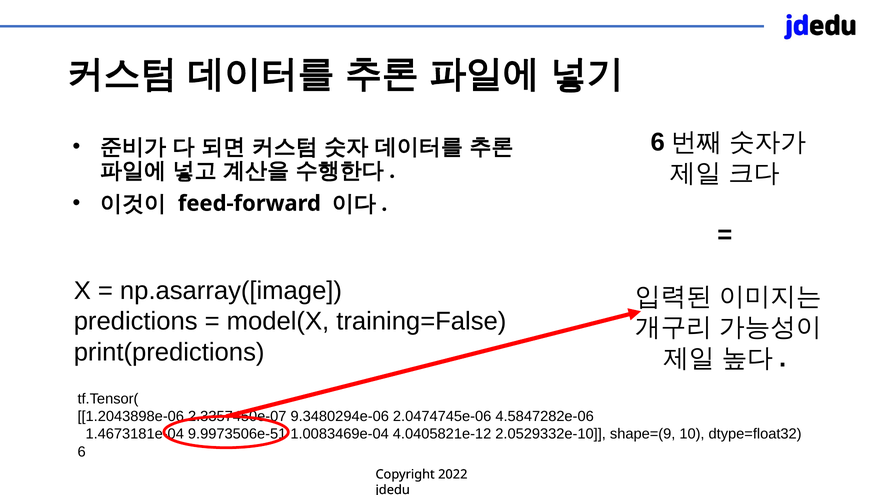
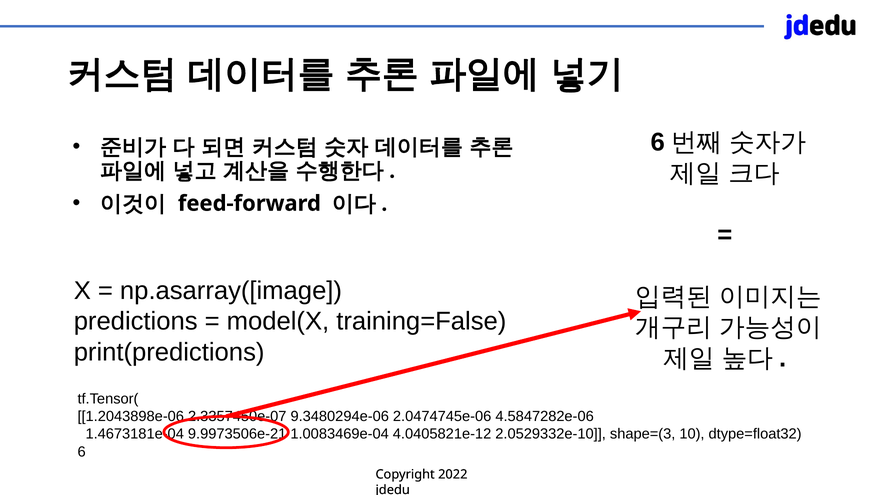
9.9973506e-51: 9.9973506e-51 -> 9.9973506e-21 (237, 434)
shape=(9: shape=(9 -> shape=(3 (643, 434)
